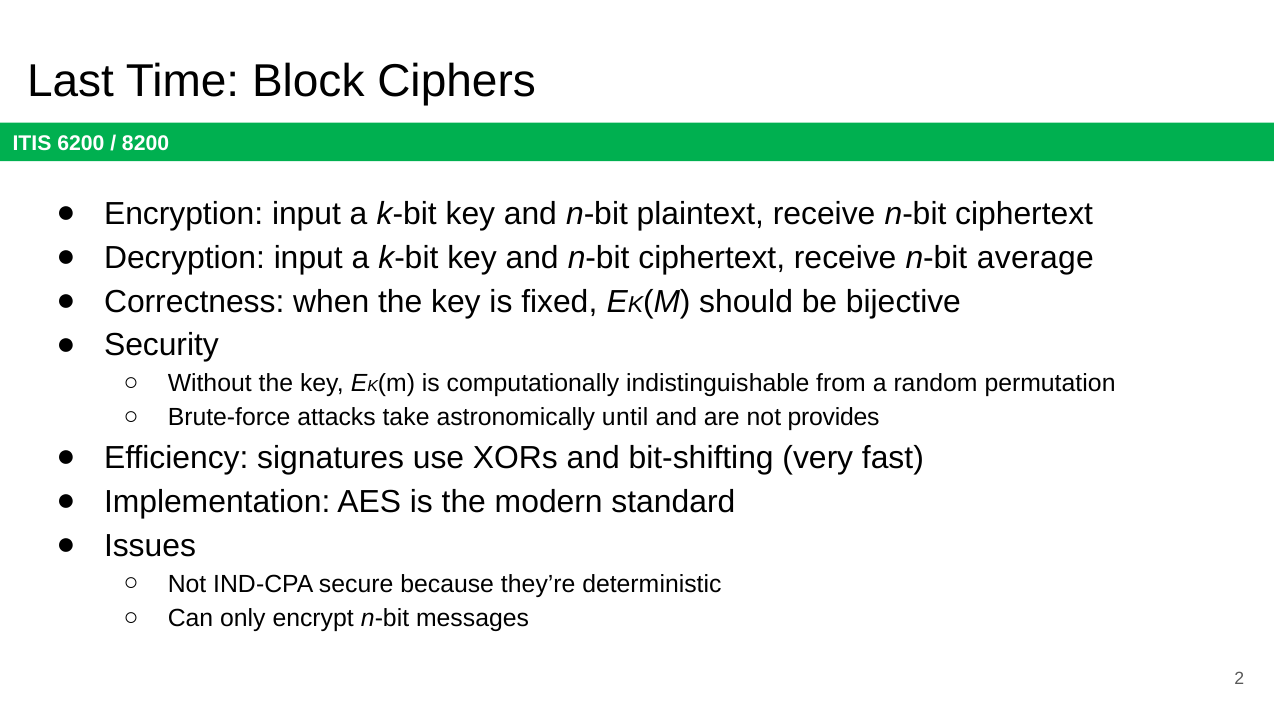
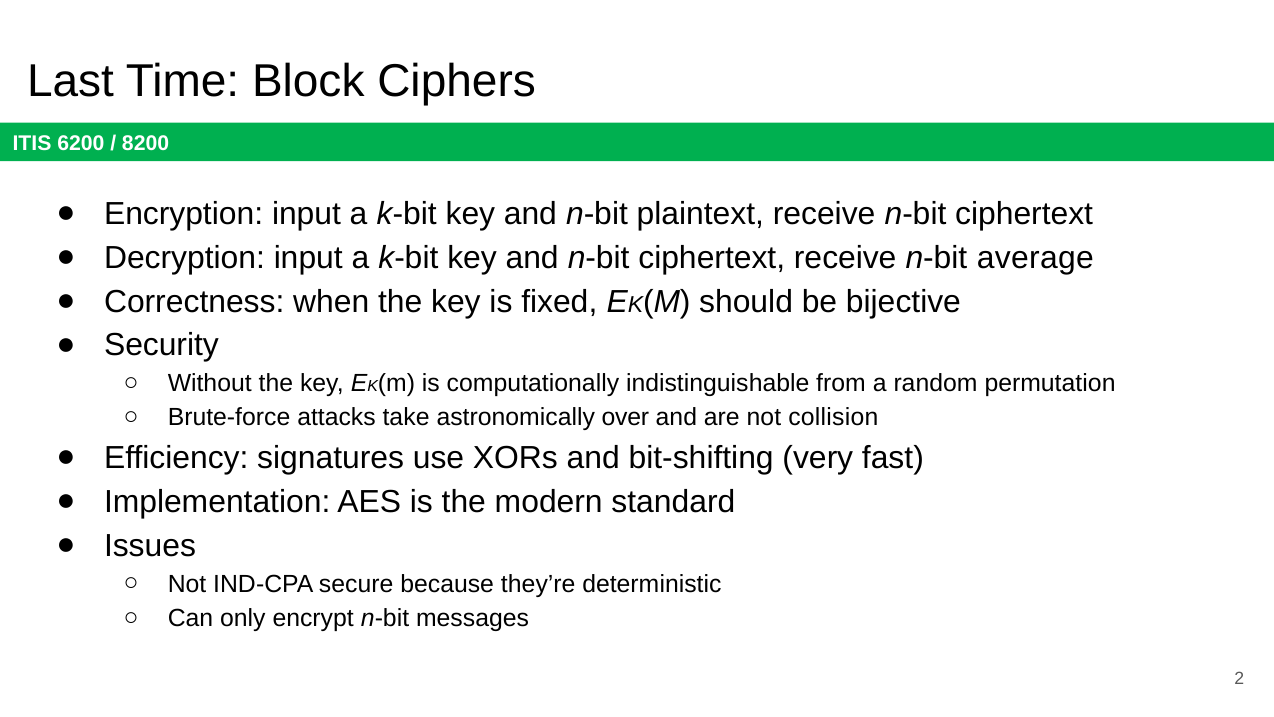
until: until -> over (625, 418)
provides: provides -> collision (833, 418)
